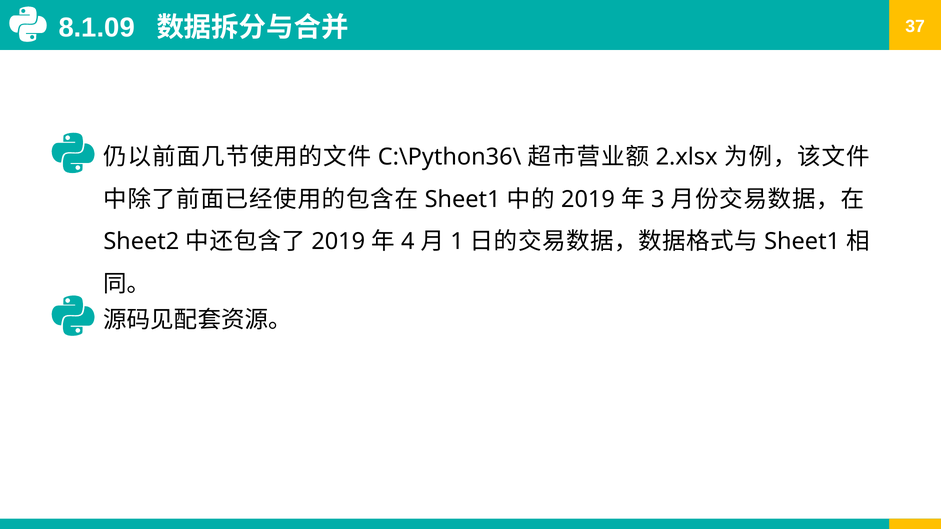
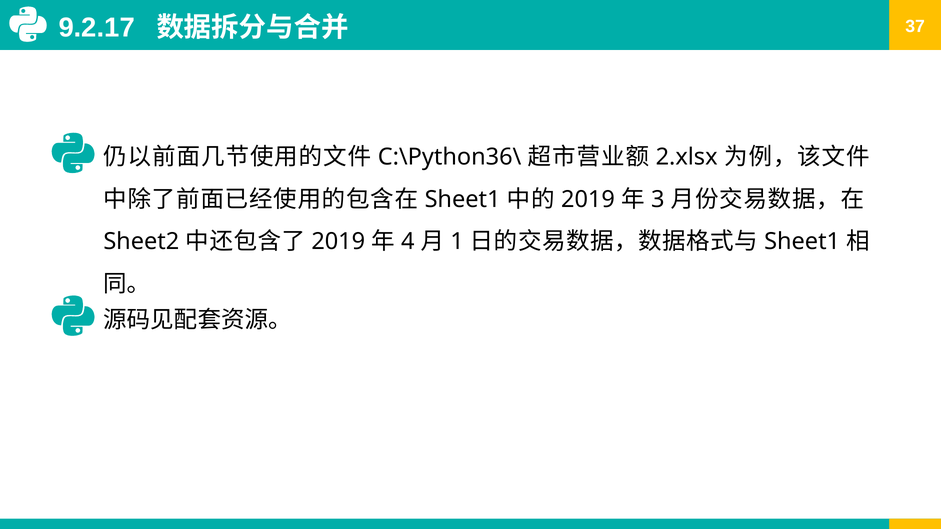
8.1.09: 8.1.09 -> 9.2.17 (97, 28)
